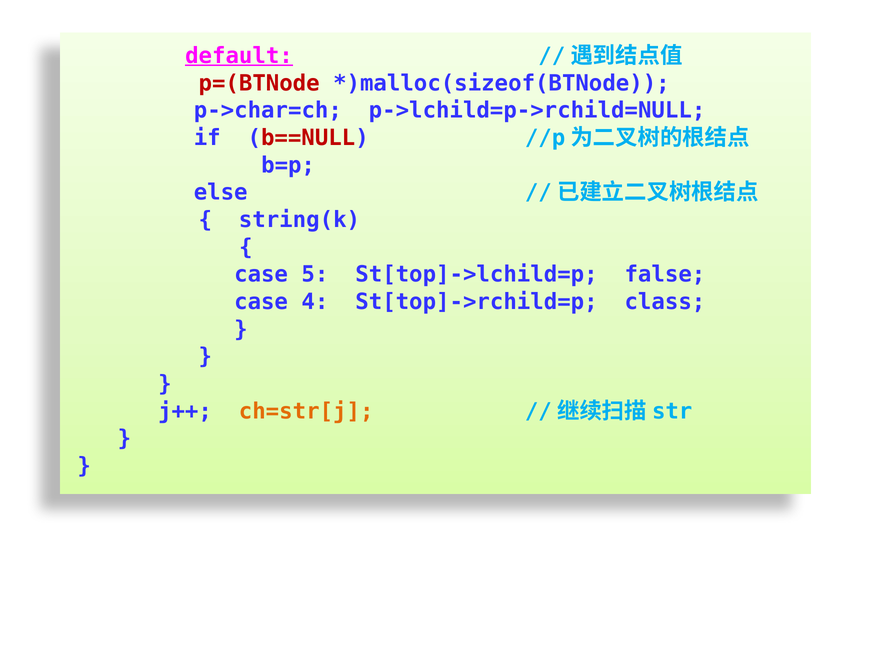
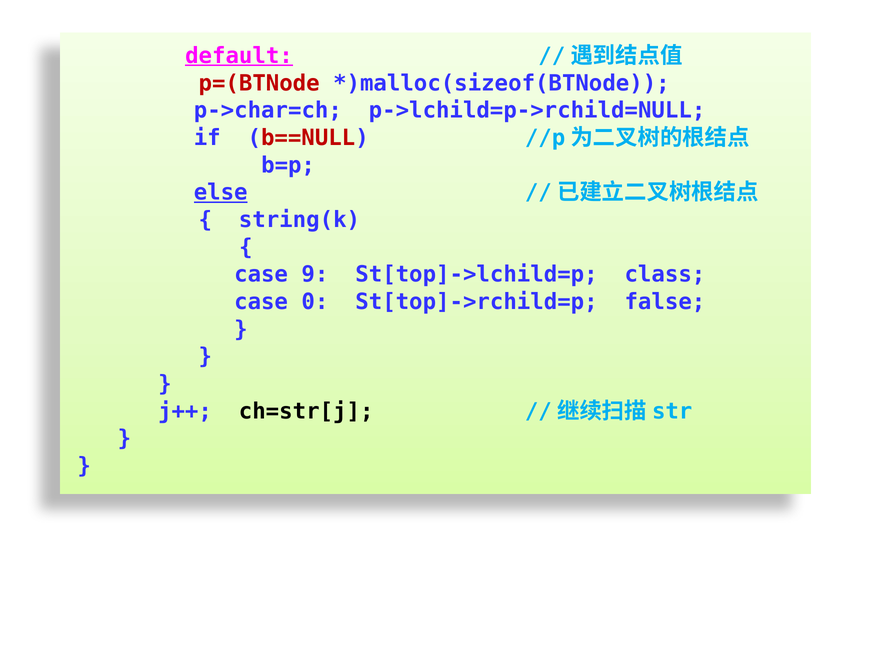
else underline: none -> present (221, 192)
5: 5 -> 9 (315, 274)
false: false -> class (665, 274)
4: 4 -> 0 (315, 301)
class: class -> false (665, 301)
ch=str[j colour: orange -> black (306, 411)
